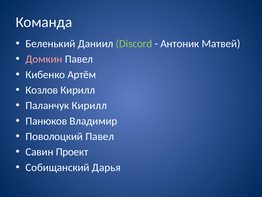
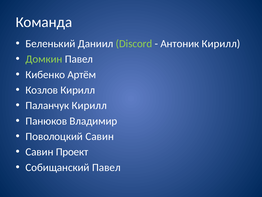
Антоник Матвей: Матвей -> Кирилл (221, 44)
Домкин colour: pink -> light green (44, 59)
Поволоцкий Павел: Павел -> Савин (100, 136)
Собищанский Дарья: Дарья -> Павел (106, 167)
